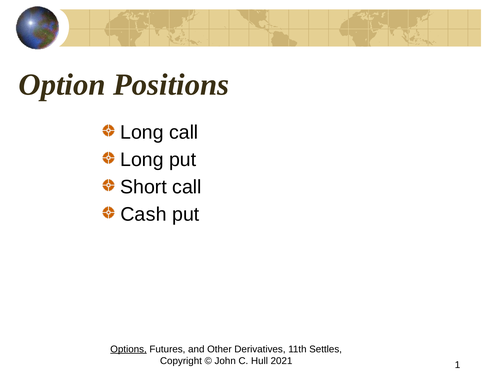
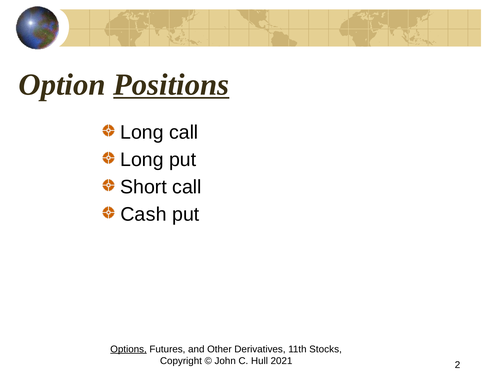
Positions underline: none -> present (171, 85)
Settles: Settles -> Stocks (326, 349)
1: 1 -> 2 (458, 365)
